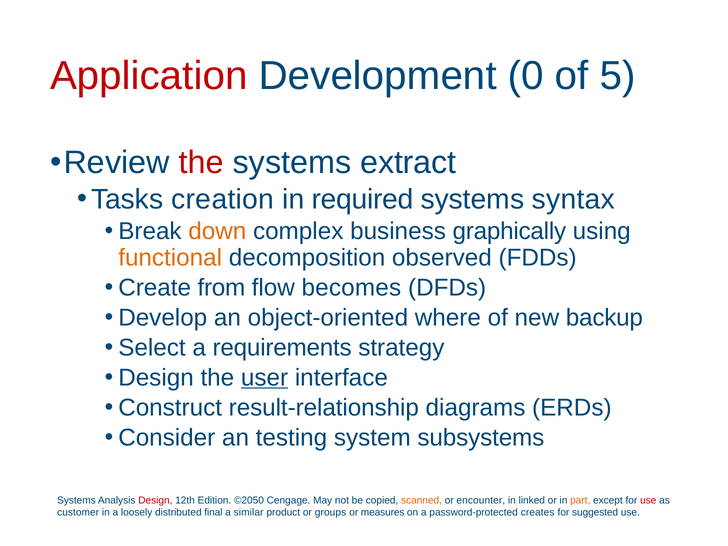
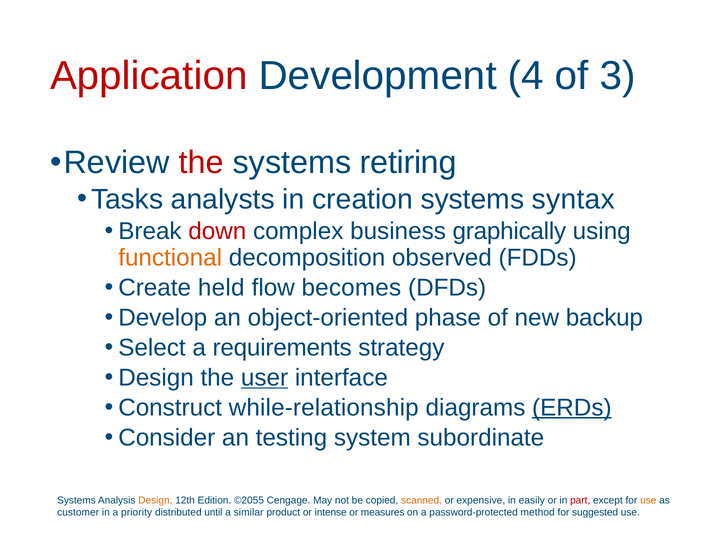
0: 0 -> 4 (526, 76)
5: 5 -> 3 (618, 76)
extract: extract -> retiring (408, 163)
creation: creation -> analysts (223, 199)
required: required -> creation (363, 199)
down colour: orange -> red (217, 231)
from: from -> held (221, 288)
where: where -> phase (448, 318)
result-relationship: result-relationship -> while-relationship (324, 408)
ERDs underline: none -> present (572, 408)
subsystems: subsystems -> subordinate (481, 438)
Design colour: red -> orange (155, 501)
©2050: ©2050 -> ©2055 (249, 501)
encounter: encounter -> expensive (481, 501)
linked: linked -> easily (532, 501)
part colour: orange -> red (580, 501)
use colour: red -> orange (648, 501)
loosely: loosely -> priority (137, 513)
final: final -> until (213, 513)
groups: groups -> intense (331, 513)
creates: creates -> method (538, 513)
